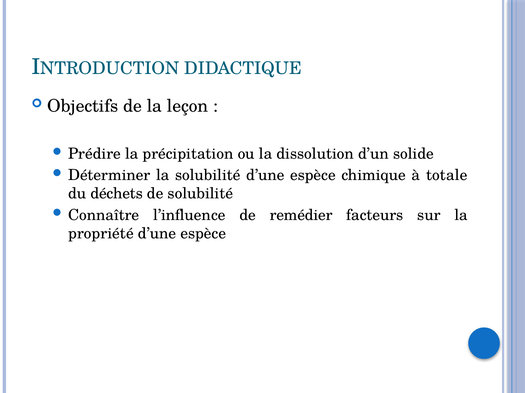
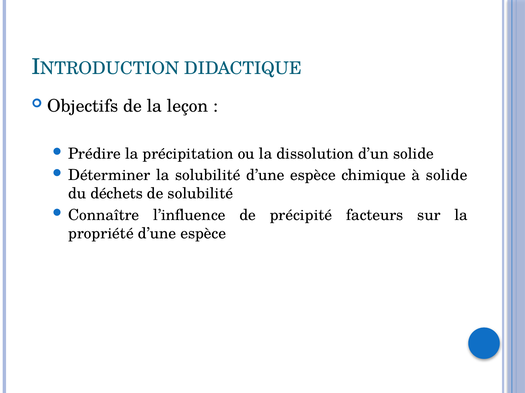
à totale: totale -> solide (447, 176)
remédier: remédier -> précipité (301, 215)
